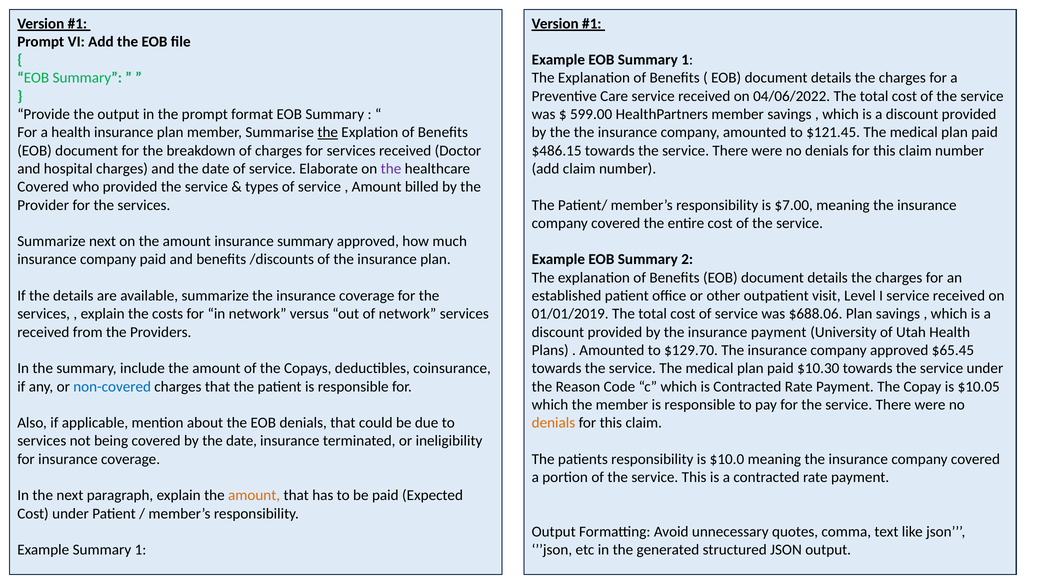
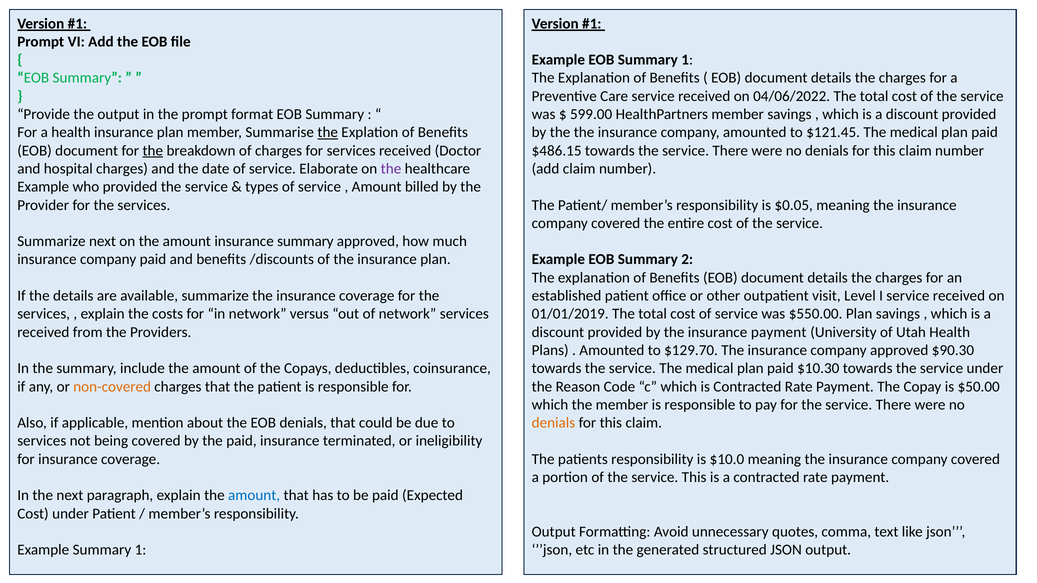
the underline: none -> present (153, 151)
Covered: Covered -> Example (43, 187)
$7.00: $7.00 -> $0.05 (794, 205)
$688.06: $688.06 -> $550.00 (816, 314)
$65.45: $65.45 -> $90.30 (953, 350)
non-covered colour: blue -> orange (112, 387)
$10.05: $10.05 -> $50.00 (979, 387)
by the date: date -> paid (241, 441)
amount colour: orange -> blue (254, 496)
